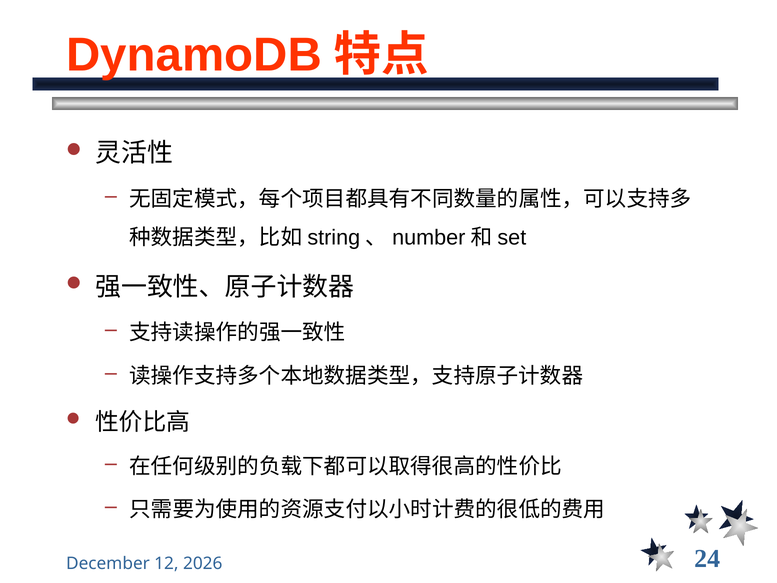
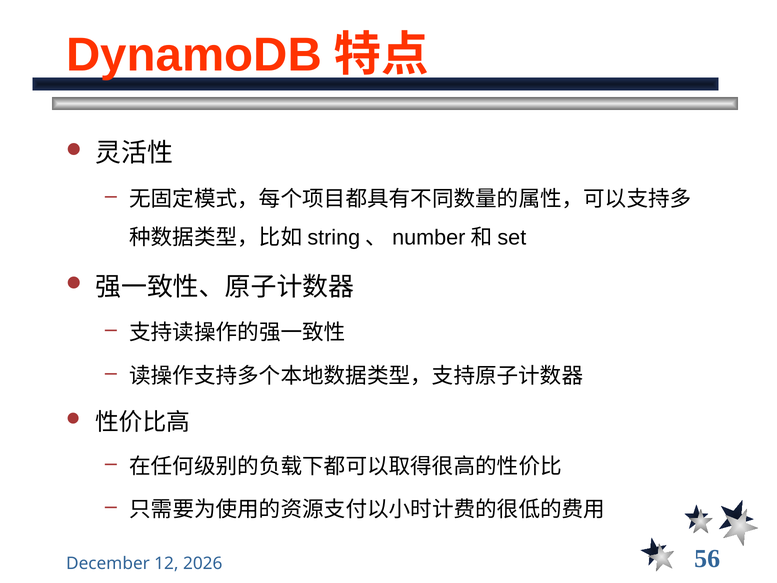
24: 24 -> 56 (707, 559)
